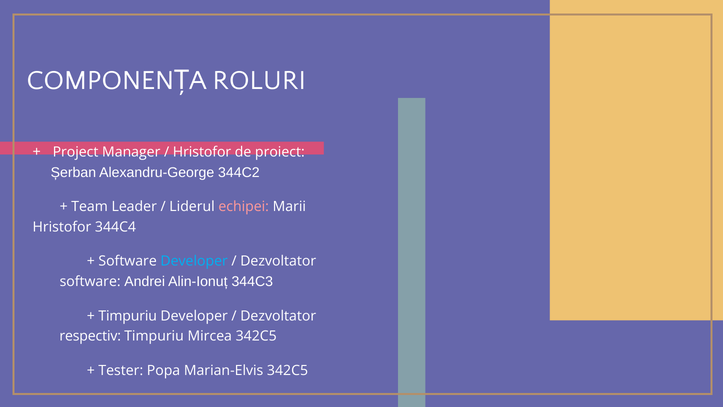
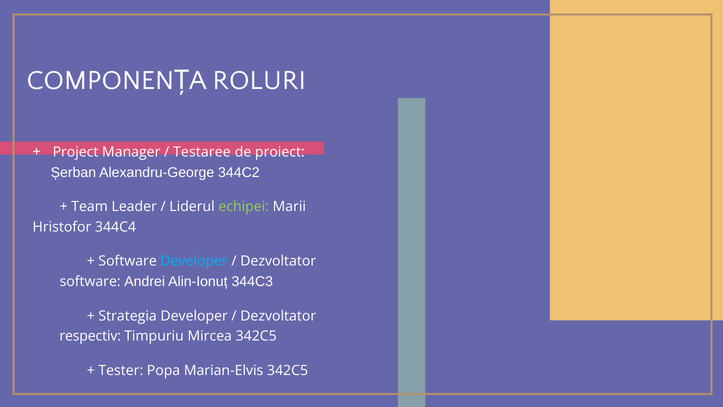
Hristofor: Hristofor -> Testaree (202, 152)
echipei colour: pink -> light green (244, 207)
Timpuriu: Timpuriu -> Strategia (128, 316)
